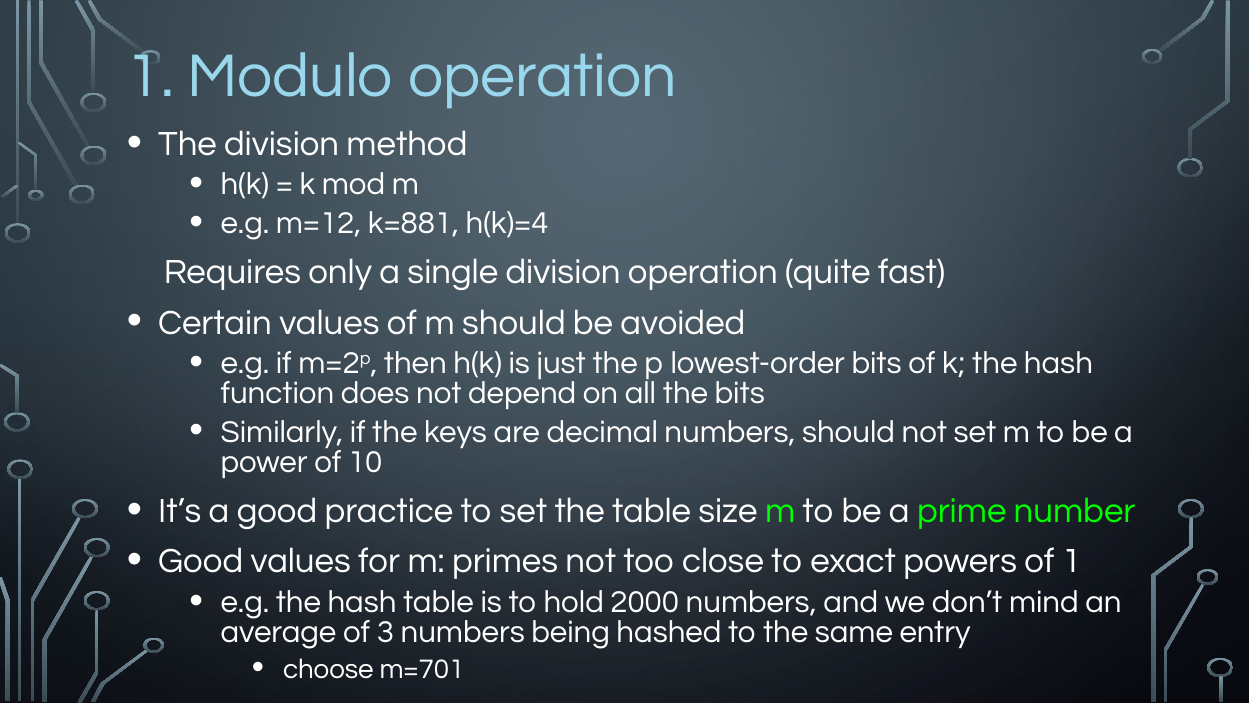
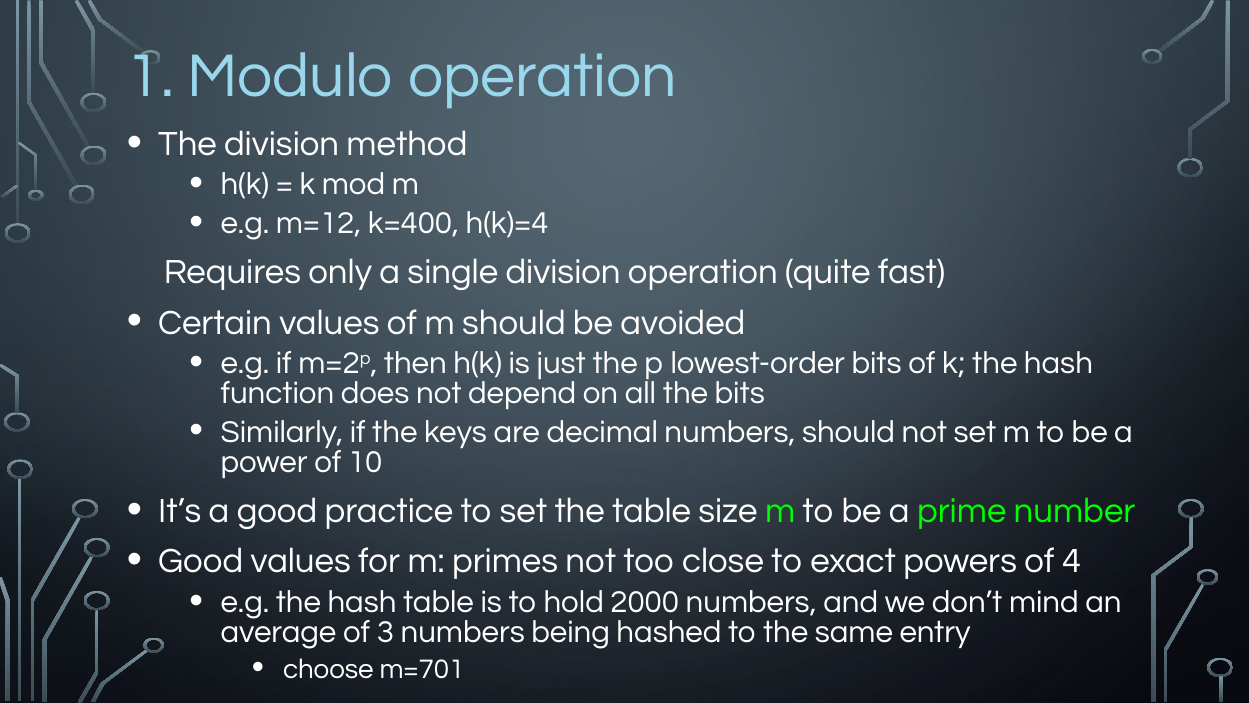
k=881: k=881 -> k=400 (413, 223)
of 1: 1 -> 4 (1072, 561)
